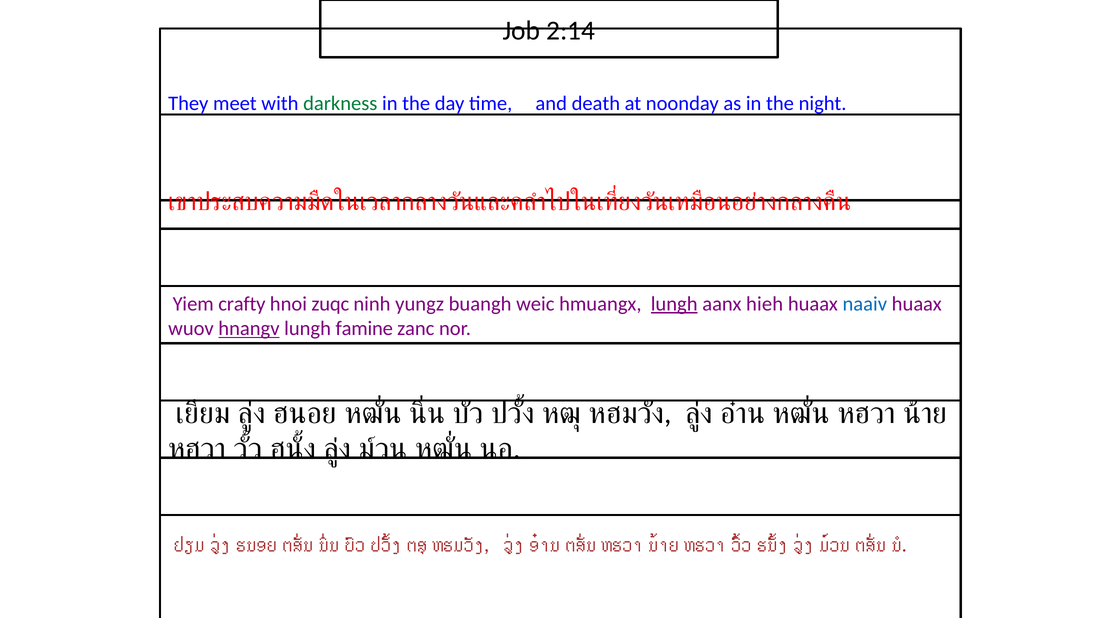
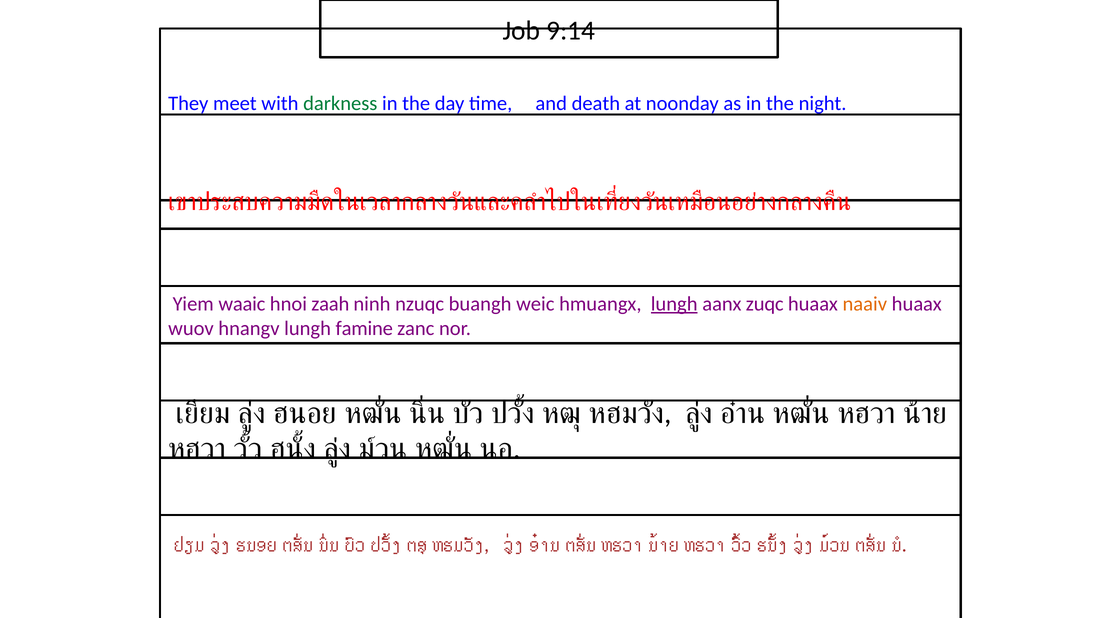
2:14: 2:14 -> 9:14 (571, 30)
crafty: crafty -> waaic (242, 304)
zuqc: zuqc -> zaah (330, 304)
yungz: yungz -> nzuqc (420, 304)
hieh: hieh -> zuqc (765, 304)
naaiv colour: blue -> orange (865, 304)
hnangv underline: present -> none (249, 328)
